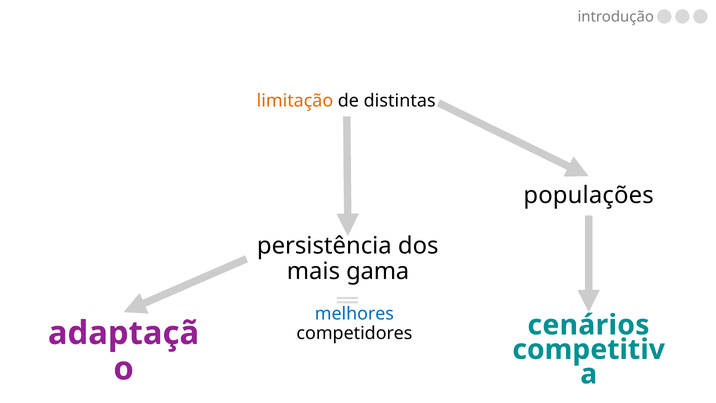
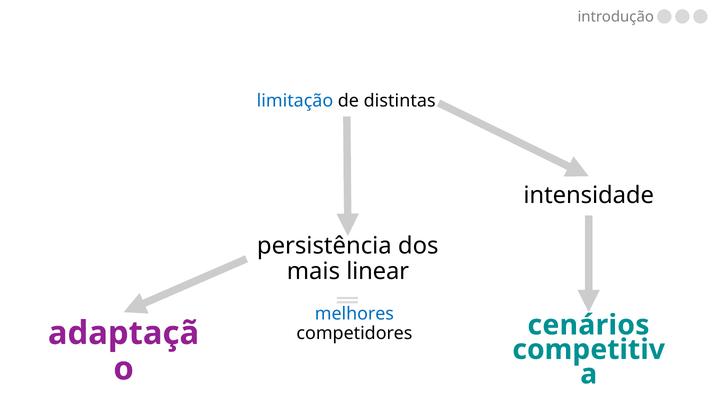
limitação colour: orange -> blue (295, 101)
populações: populações -> intensidade (589, 195)
gama: gama -> linear (378, 271)
